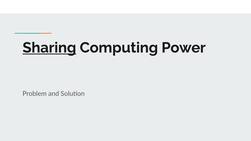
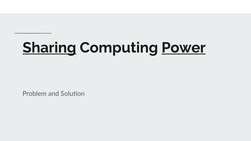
Power underline: none -> present (184, 48)
